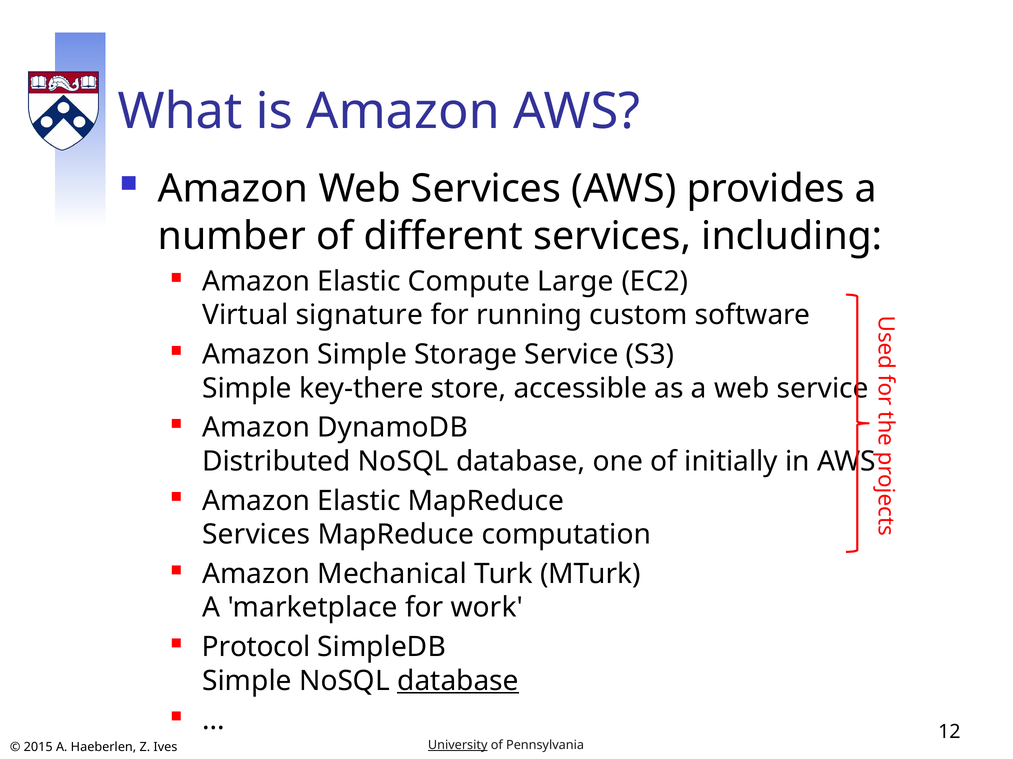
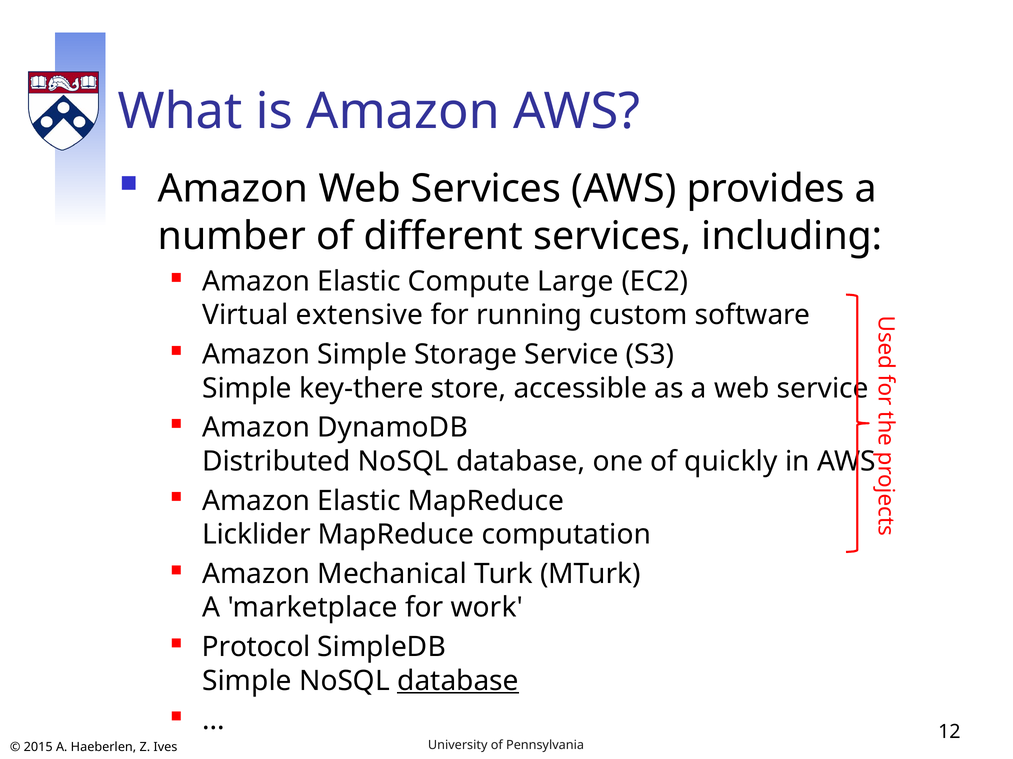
signature: signature -> extensive (359, 316)
initially: initially -> quickly (731, 462)
Services: Services -> Licklider (256, 535)
University underline: present -> none (458, 746)
